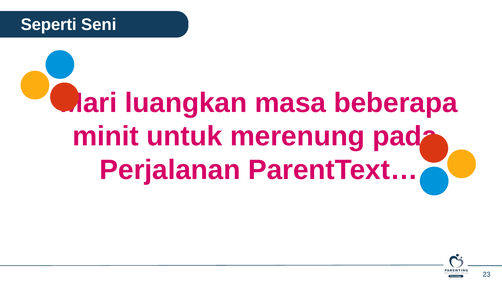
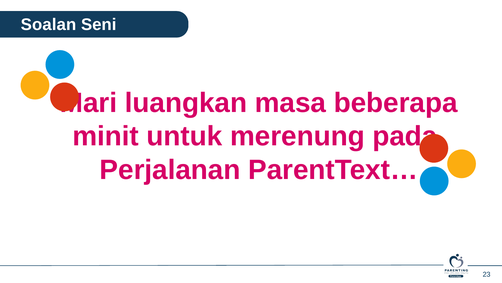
Seperti: Seperti -> Soalan (49, 25)
